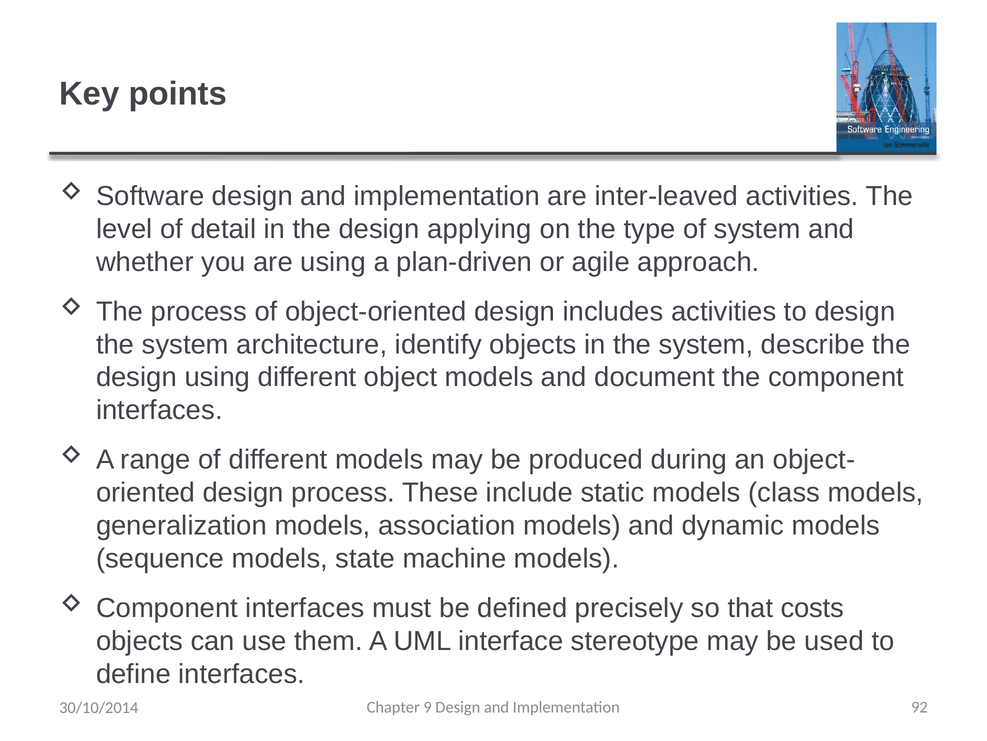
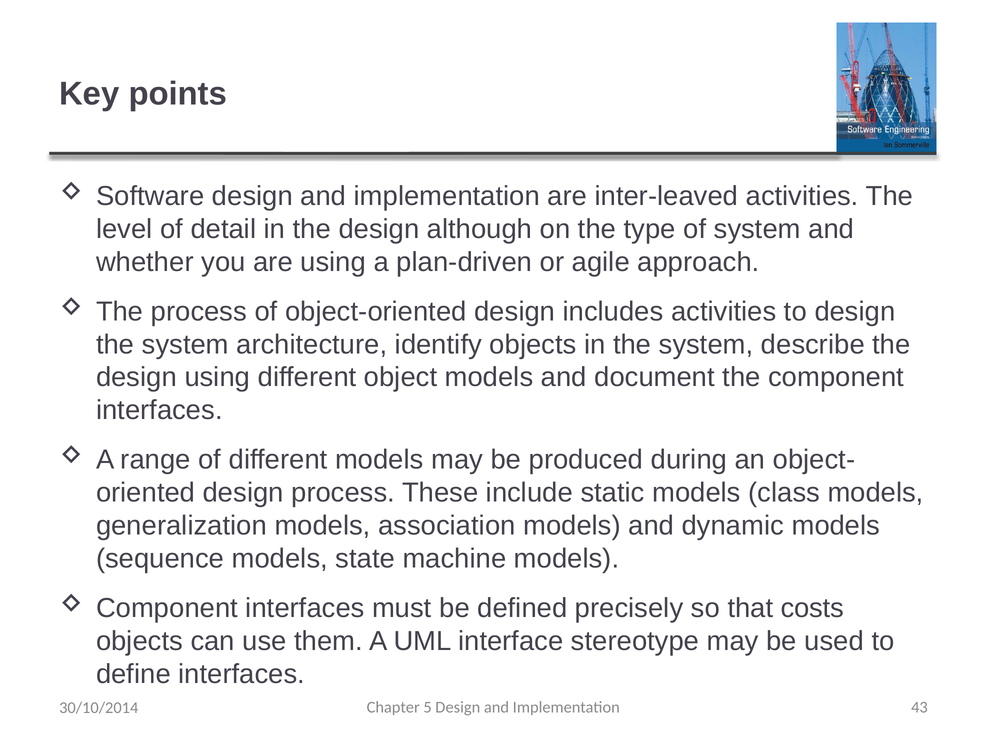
applying: applying -> although (480, 229)
9: 9 -> 5 (428, 707)
92: 92 -> 43 (919, 707)
